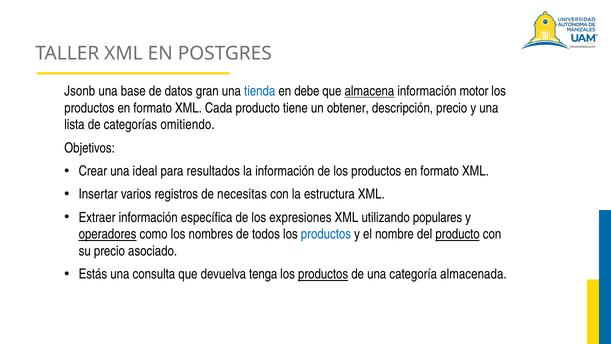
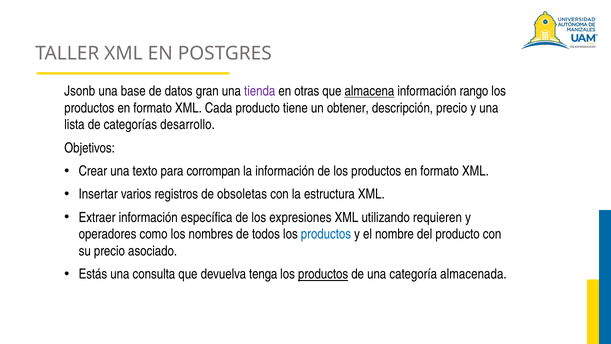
tienda colour: blue -> purple (260, 91)
debe: debe -> otras (307, 91)
motor: motor -> rango (474, 91)
omitiendo: omitiendo -> desarrollo (188, 125)
ideal: ideal -> texto (145, 171)
resultados: resultados -> corrompan (213, 171)
necesitas: necesitas -> obsoletas (242, 194)
populares: populares -> requieren (437, 217)
operadores underline: present -> none (108, 234)
producto underline: present -> none (458, 234)
